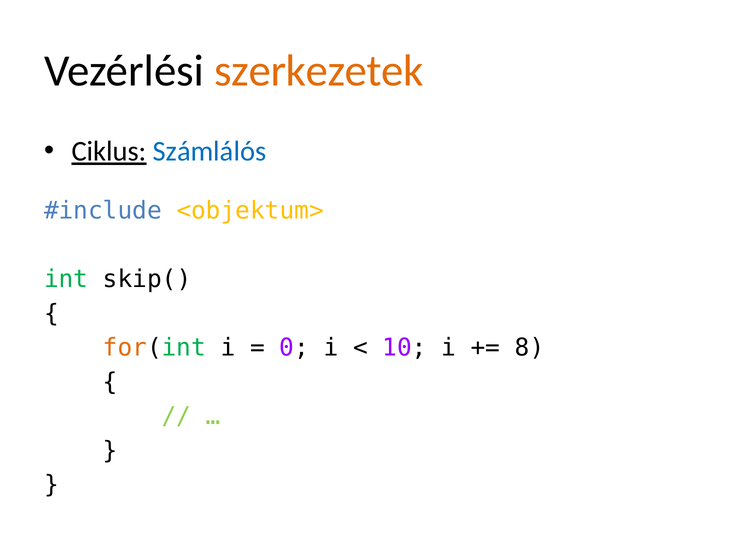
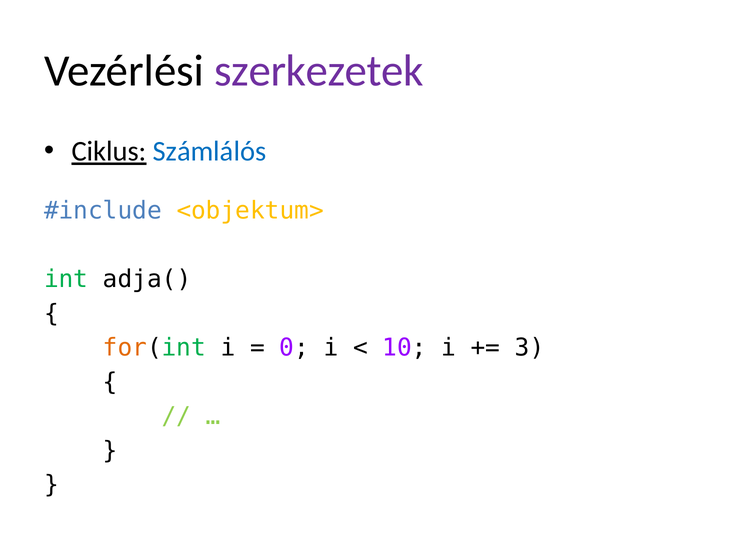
szerkezetek colour: orange -> purple (319, 71)
skip(: skip( -> adja( (147, 279)
8: 8 -> 3 (530, 347)
